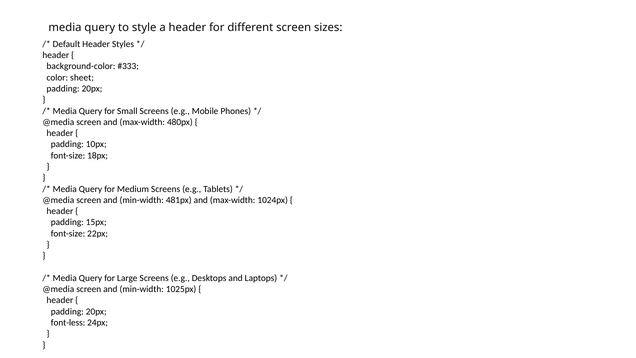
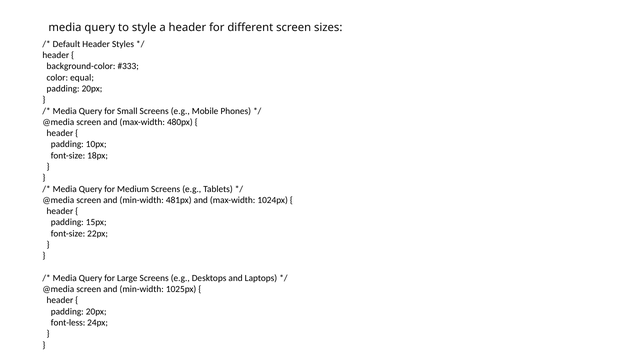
sheet: sheet -> equal (82, 77)
